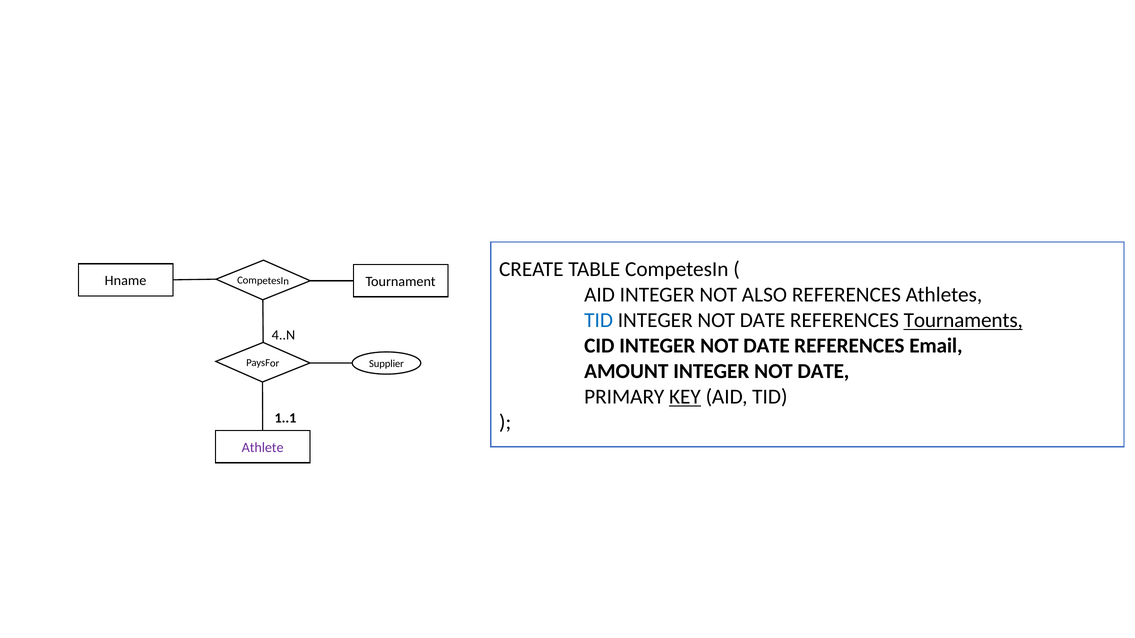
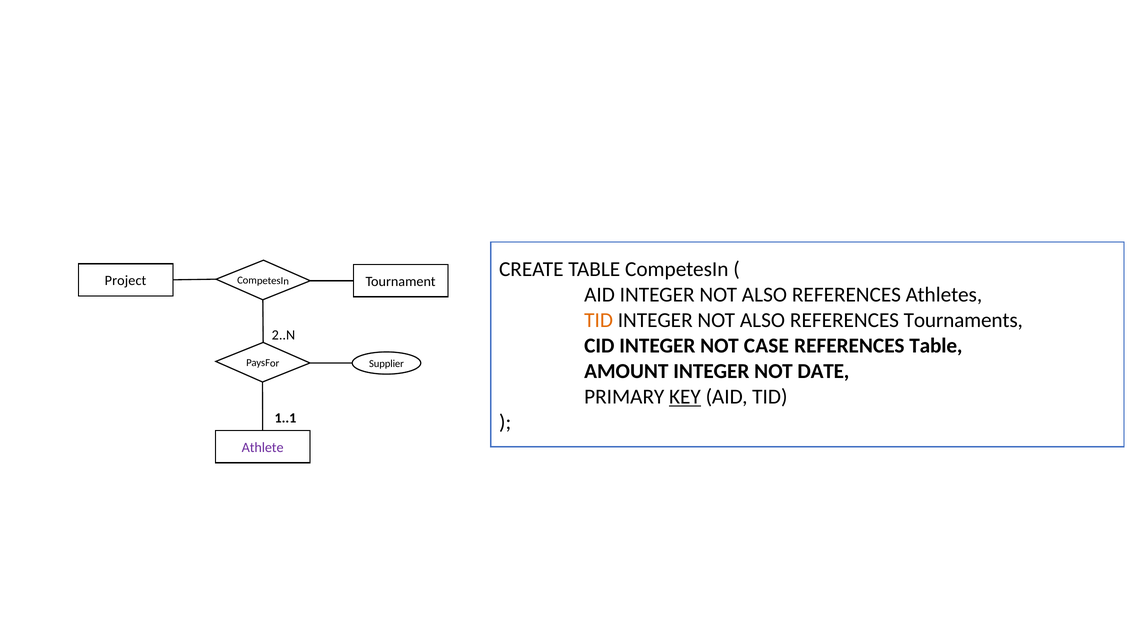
Hname: Hname -> Project (126, 281)
TID colour: blue -> orange (599, 321)
DATE: DATE -> ALSO (762, 321)
Tournaments underline: present -> none (963, 321)
4..N: 4..N -> 2..N (283, 335)
CID INTEGER NOT DATE: DATE -> CASE (766, 346)
REFERENCES Email: Email -> Table (936, 346)
